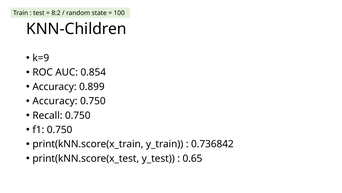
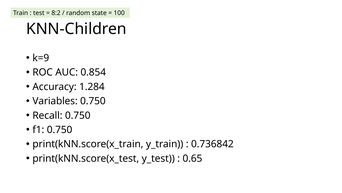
0.899: 0.899 -> 1.284 (92, 86)
Accuracy: Accuracy -> Variables (55, 101)
